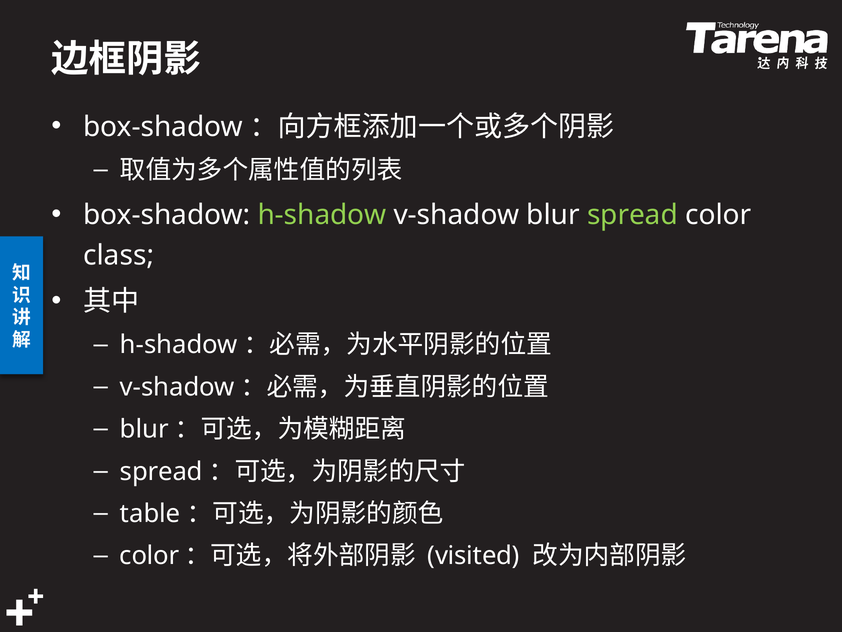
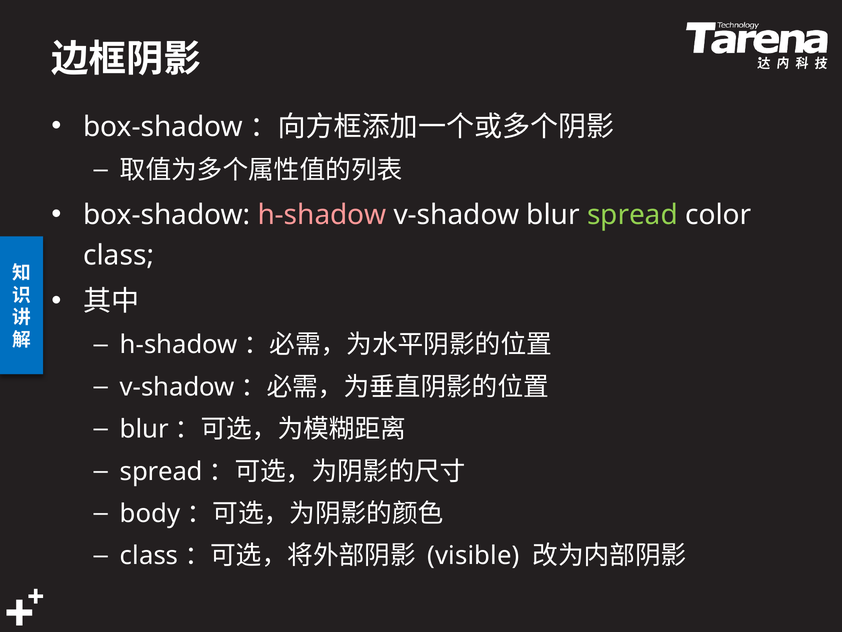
h-shadow colour: light green -> pink (322, 215)
table: table -> body (150, 513)
color: color -> class (149, 556)
visited: visited -> visible (473, 556)
